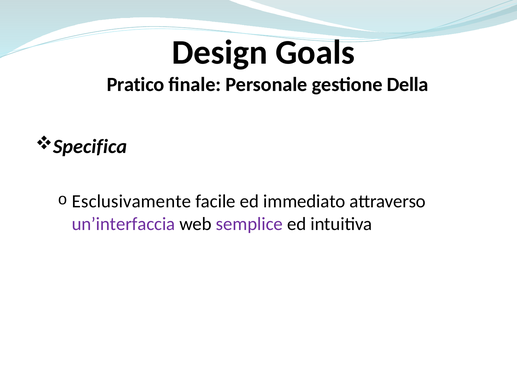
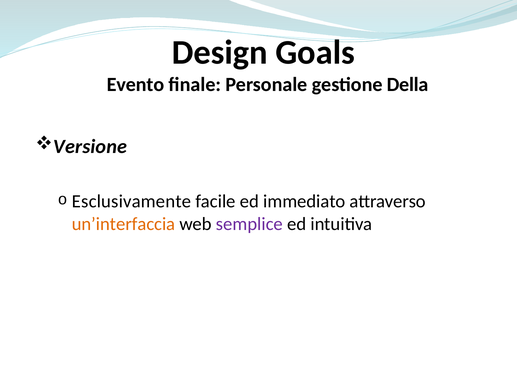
Pratico: Pratico -> Evento (136, 84)
Specifica: Specifica -> Versione (90, 146)
un’interfaccia colour: purple -> orange (123, 224)
